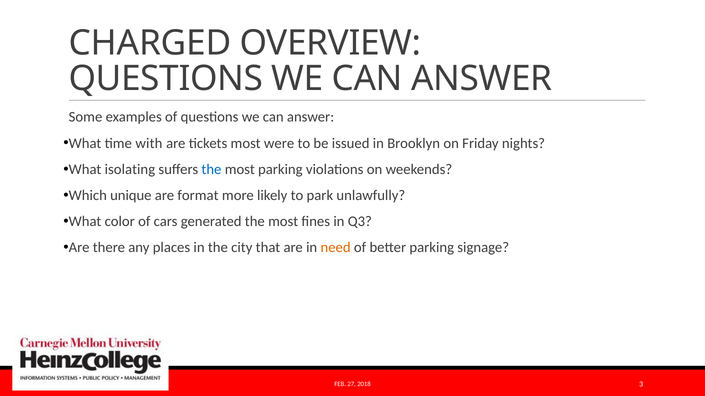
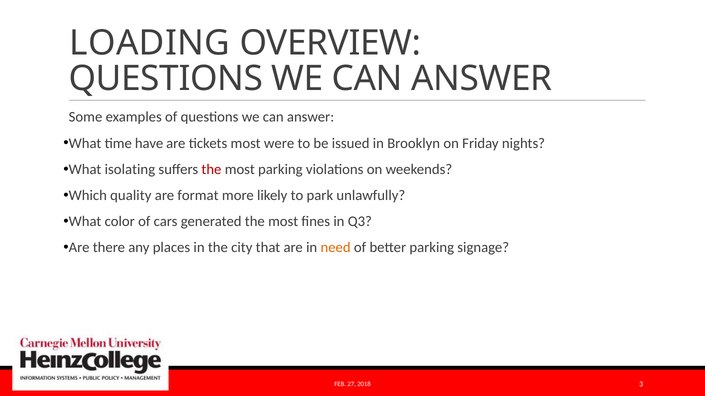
CHARGED: CHARGED -> LOADING (150, 43)
with: with -> have (149, 143)
the colour: blue -> red (211, 170)
unique: unique -> quality (131, 196)
